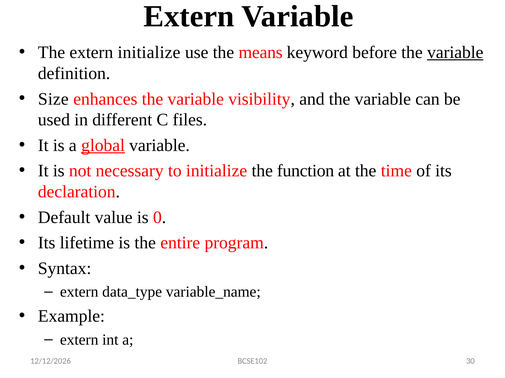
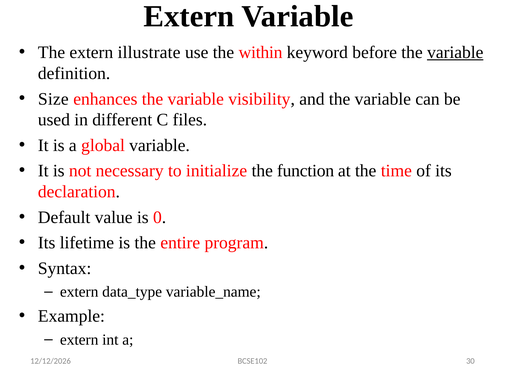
extern initialize: initialize -> illustrate (149, 53)
means: means -> within (261, 53)
global underline: present -> none (103, 146)
